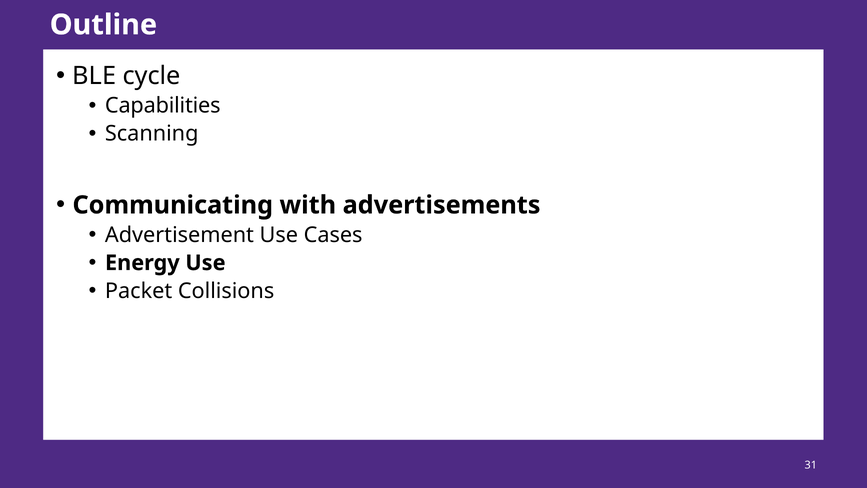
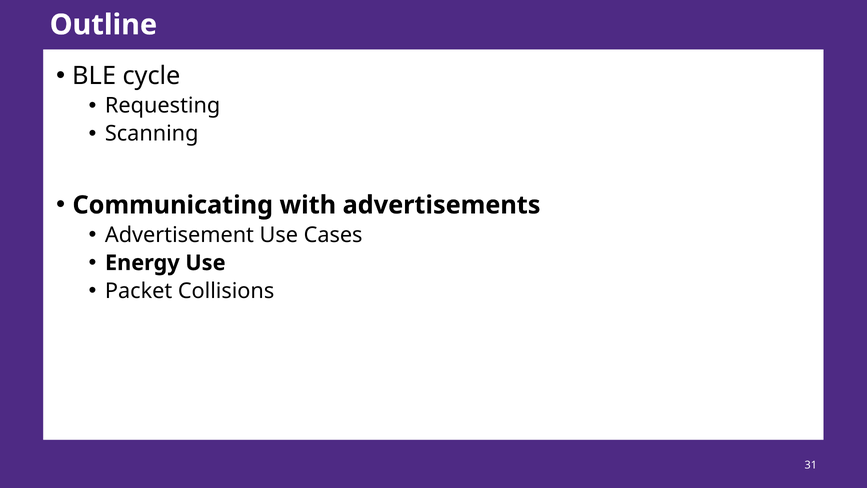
Capabilities: Capabilities -> Requesting (163, 106)
